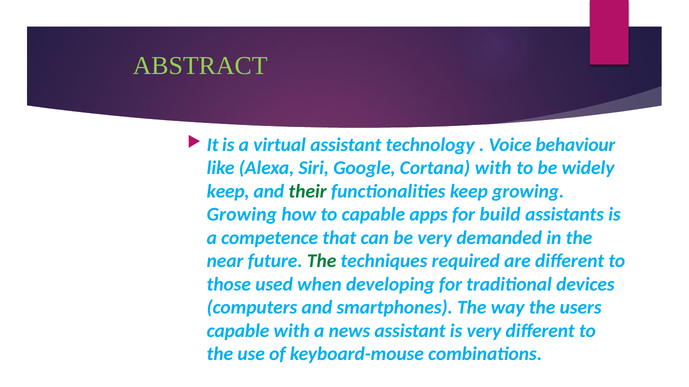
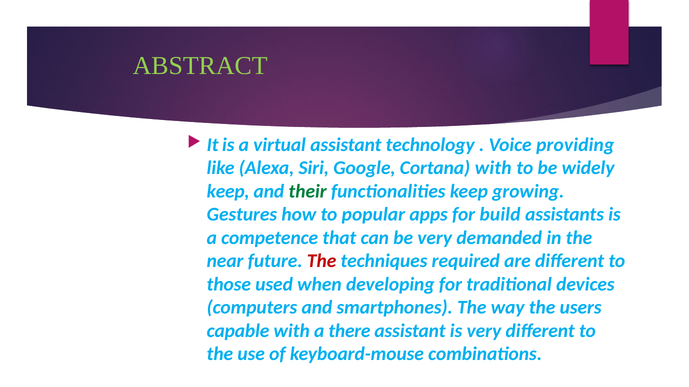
behaviour: behaviour -> providing (575, 145)
Growing: Growing -> Gestures (242, 215)
to capable: capable -> popular (373, 215)
The colour: green -> red (322, 261)
news: news -> there (349, 331)
